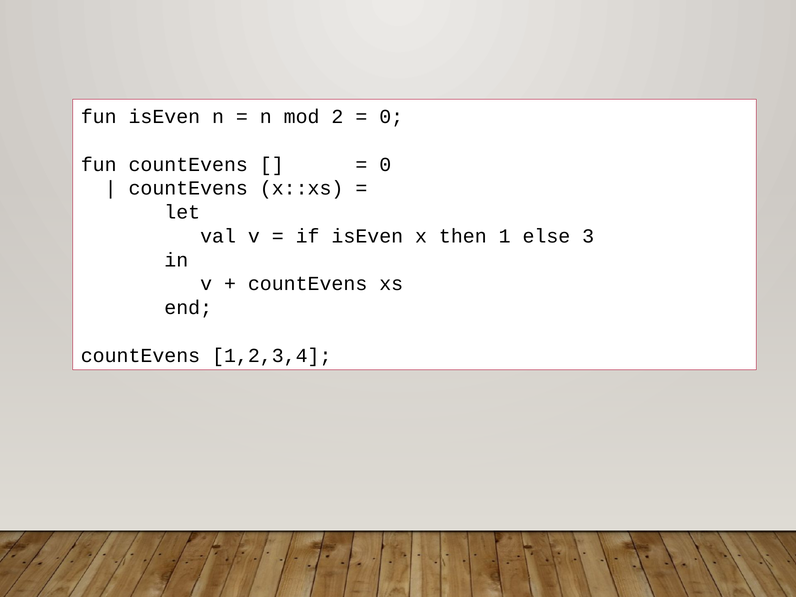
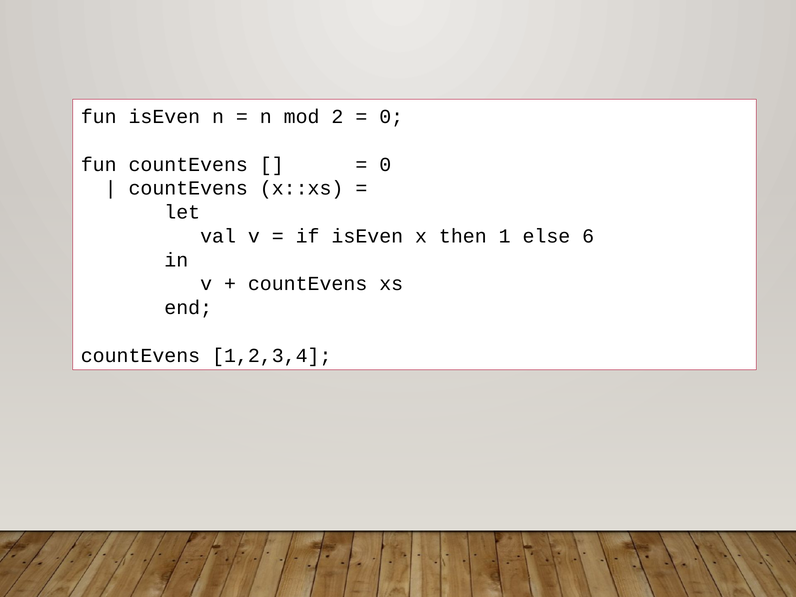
3: 3 -> 6 (588, 236)
